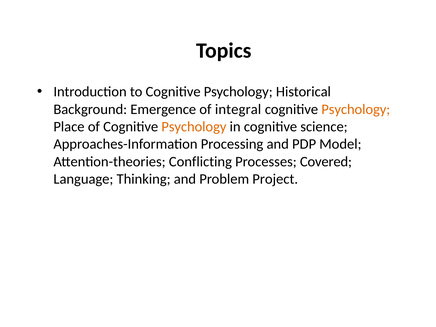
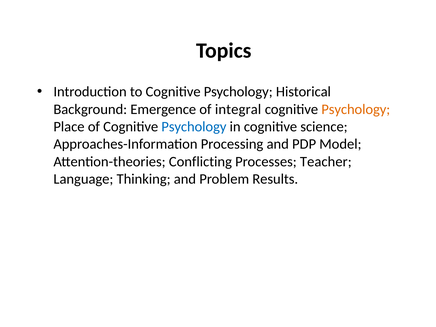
Psychology colour: orange -> blue (194, 127)
Covered: Covered -> Teacher (326, 162)
Project: Project -> Results (275, 179)
